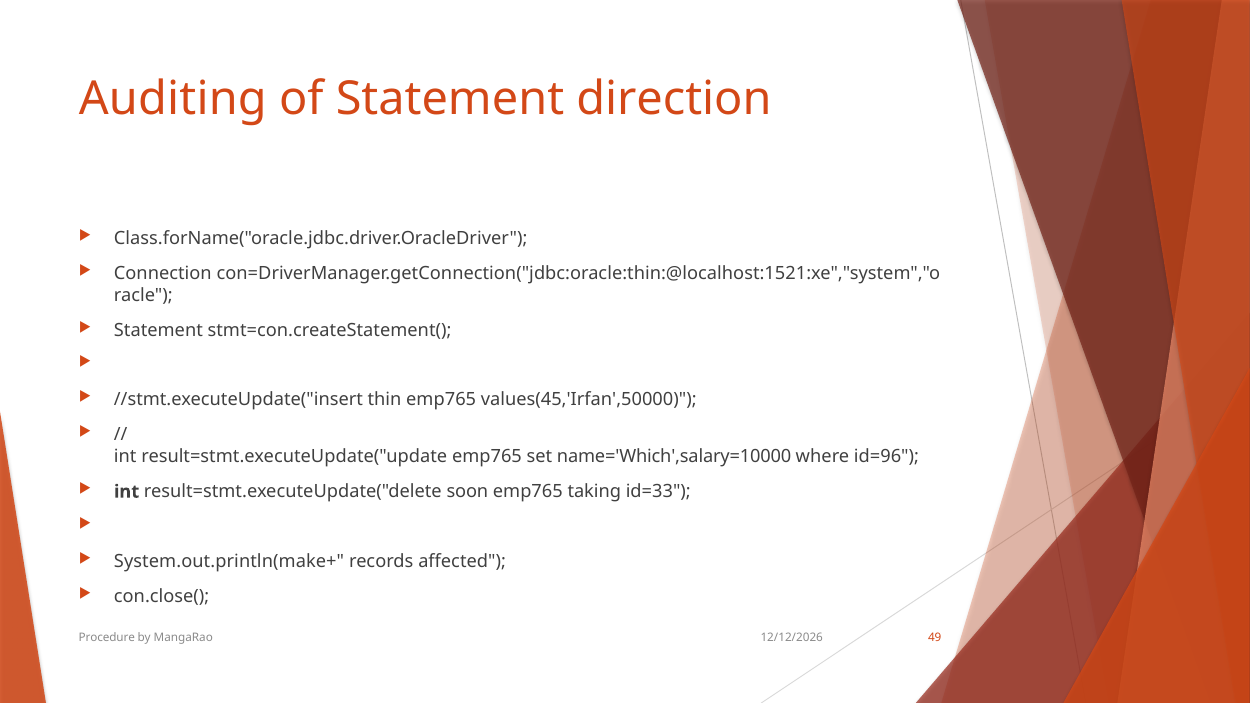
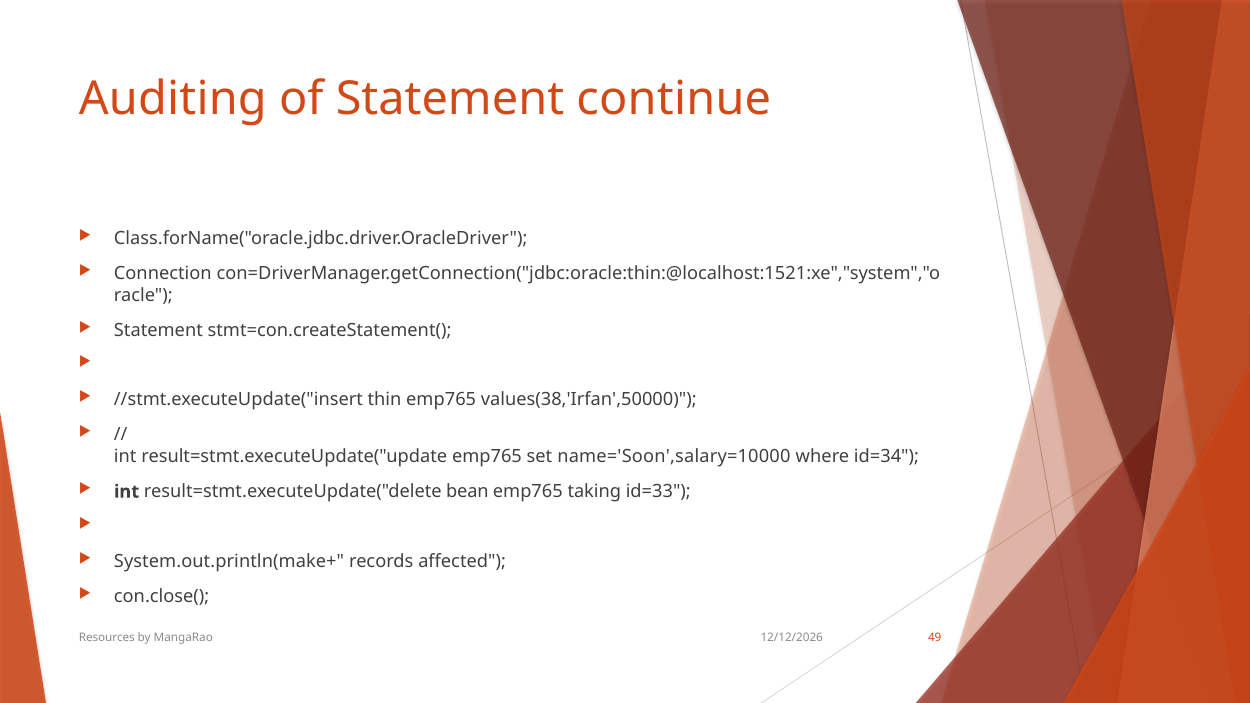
direction: direction -> continue (674, 99)
values(45,'Irfan',50000: values(45,'Irfan',50000 -> values(38,'Irfan',50000 (589, 400)
name='Which',salary=10000: name='Which',salary=10000 -> name='Soon',salary=10000 (674, 457)
id=96: id=96 -> id=34 (886, 457)
soon: soon -> bean (467, 492)
Procedure: Procedure -> Resources (107, 638)
